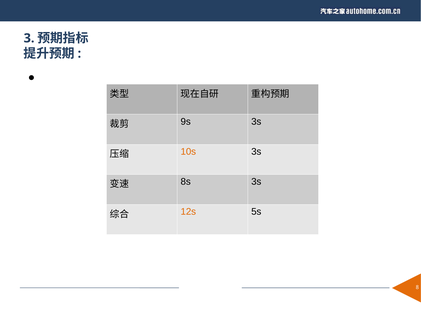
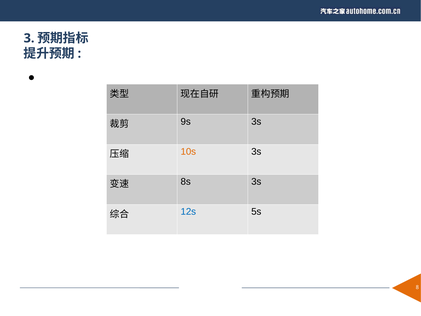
12s colour: orange -> blue (188, 212)
